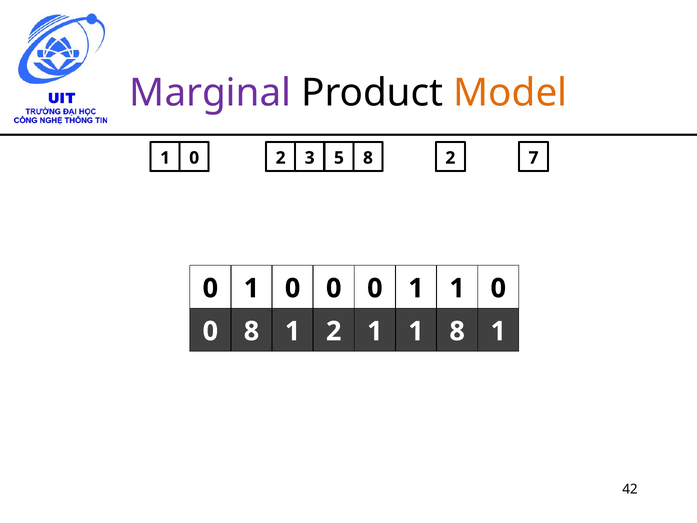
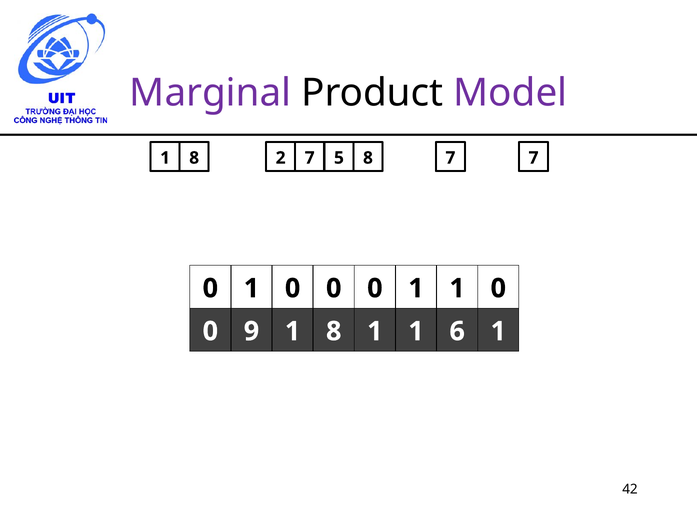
Model colour: orange -> purple (510, 93)
0: 0 -> 8 (194, 158)
2 3: 3 -> 7 (310, 158)
5 8 2: 2 -> 7 (450, 158)
0 8: 8 -> 9 (251, 331)
2: 2 -> 8 (334, 331)
1 8: 8 -> 6 (457, 331)
